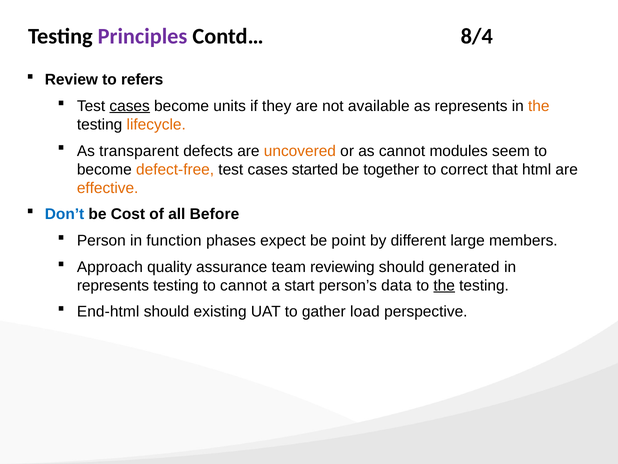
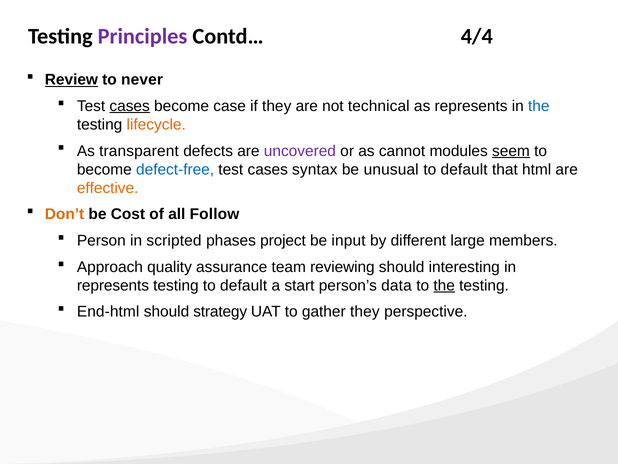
8/4: 8/4 -> 4/4 (477, 36)
Review underline: none -> present (71, 80)
refers: refers -> never (142, 80)
units: units -> case (230, 106)
available: available -> technical (379, 106)
the colour: orange -> blue (539, 106)
uncovered colour: orange -> purple (300, 151)
seem underline: none -> present (511, 151)
defect-free colour: orange -> blue (175, 169)
started: started -> syntax (315, 169)
together: together -> unusual (391, 169)
correct: correct -> default (464, 169)
Don’t colour: blue -> orange (65, 214)
Before: Before -> Follow (214, 214)
function: function -> scripted (174, 240)
expect: expect -> project (283, 240)
point: point -> input (349, 240)
generated: generated -> interesting (464, 267)
testing to cannot: cannot -> default (244, 285)
existing: existing -> strategy (220, 311)
gather load: load -> they (365, 311)
